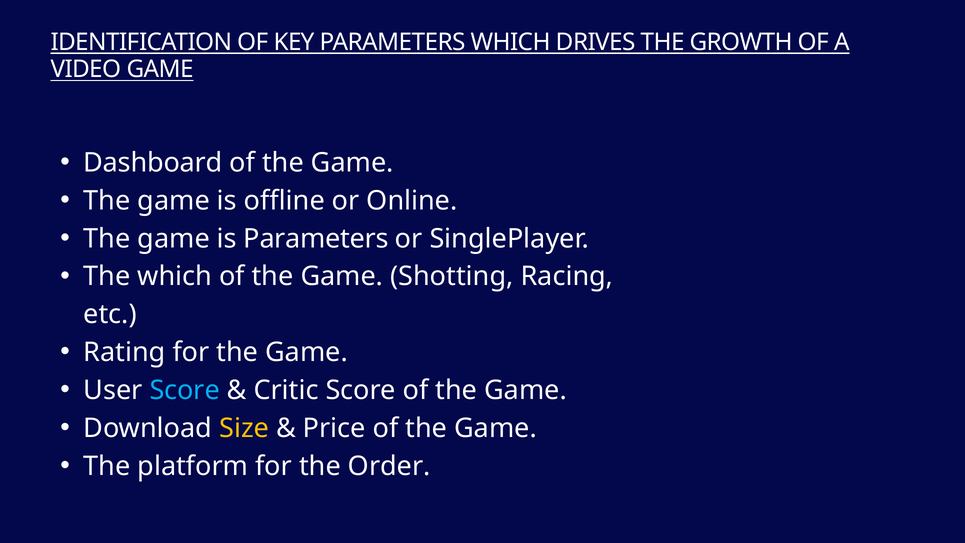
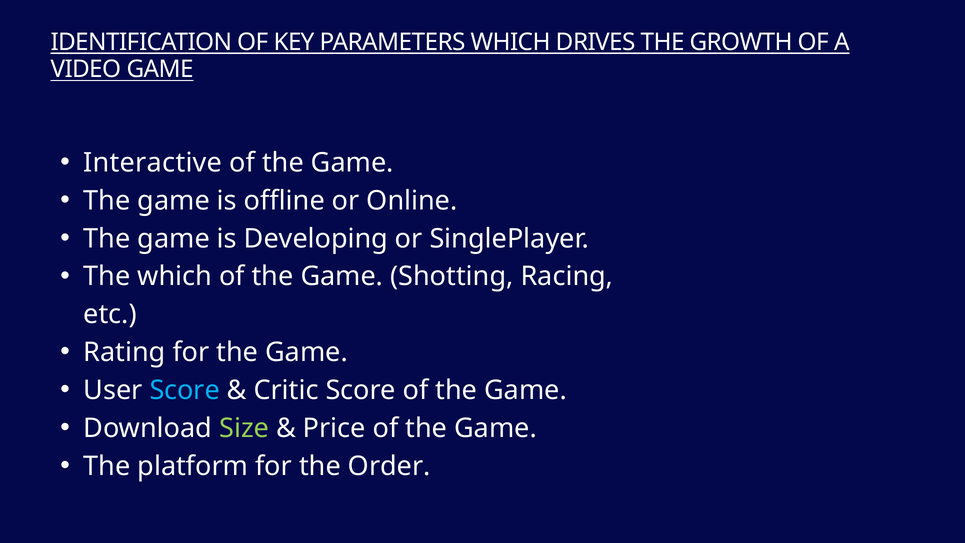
Dashboard: Dashboard -> Interactive (153, 163)
is Parameters: Parameters -> Developing (316, 239)
Size colour: yellow -> light green (244, 428)
